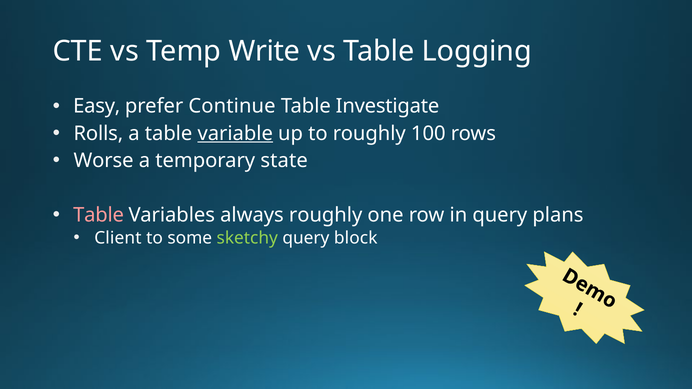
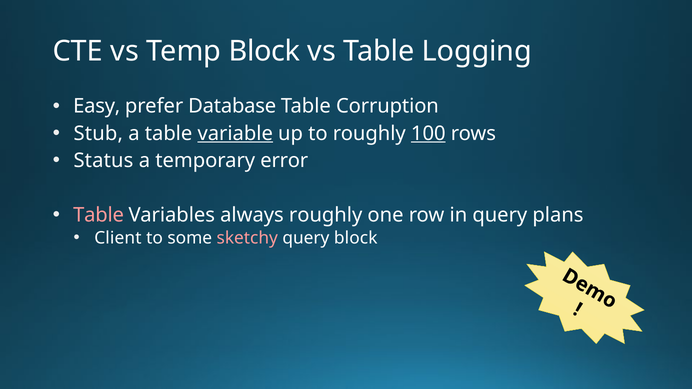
Temp Write: Write -> Block (264, 51)
Continue: Continue -> Database (232, 106)
Investigate: Investigate -> Corruption (387, 106)
Rolls: Rolls -> Stub (98, 134)
100 underline: none -> present (428, 134)
Worse: Worse -> Status (103, 161)
state: state -> error (284, 161)
sketchy colour: light green -> pink (247, 238)
